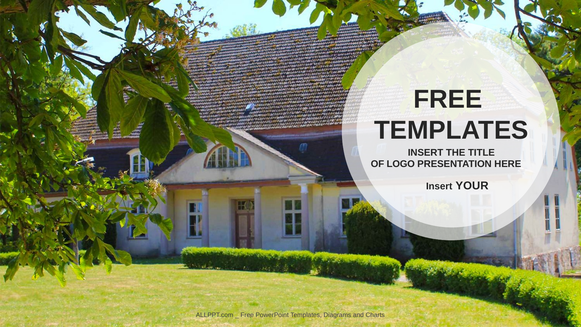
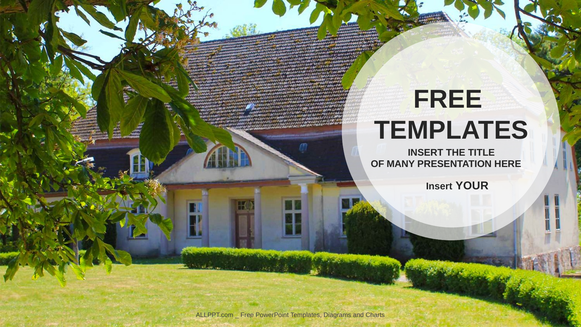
LOGO: LOGO -> MANY (401, 164)
